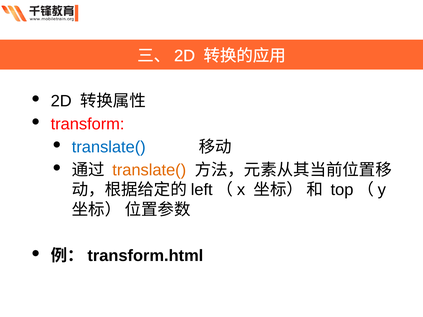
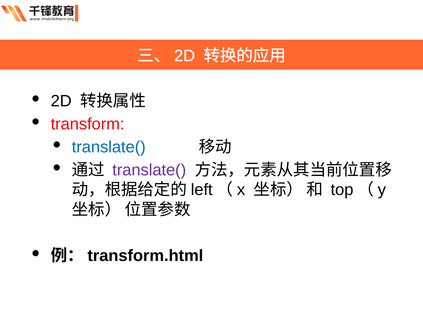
translate( colour: orange -> purple (149, 170)
